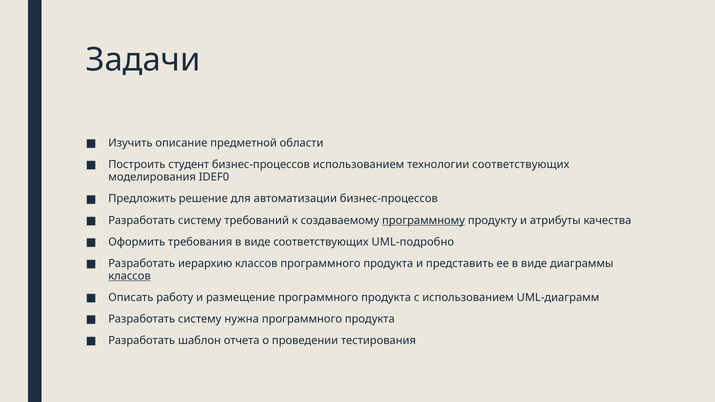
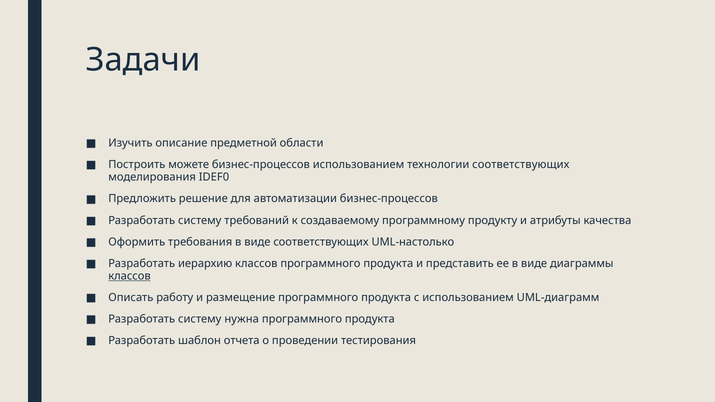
студент: студент -> можете (189, 165)
программному underline: present -> none (424, 220)
UML-подробно: UML-подробно -> UML-настолько (413, 242)
